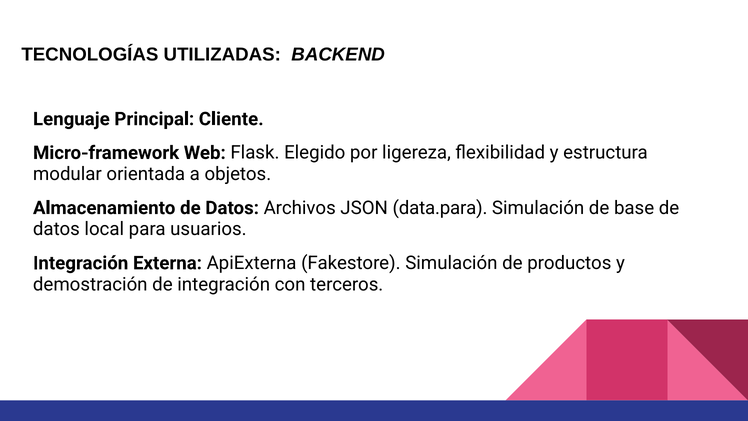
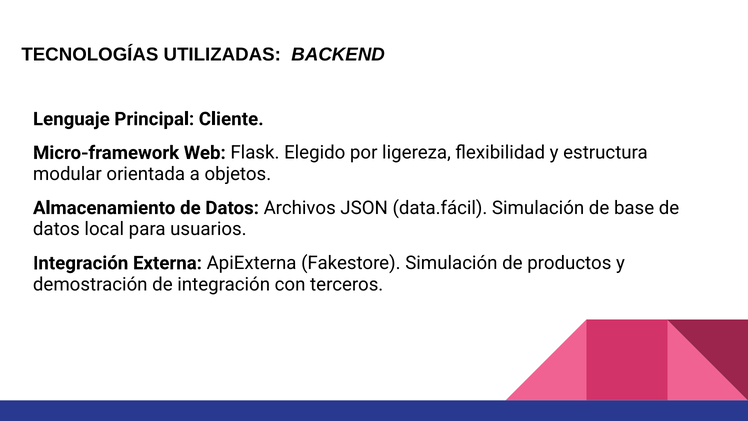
data.para: data.para -> data.fácil (440, 208)
